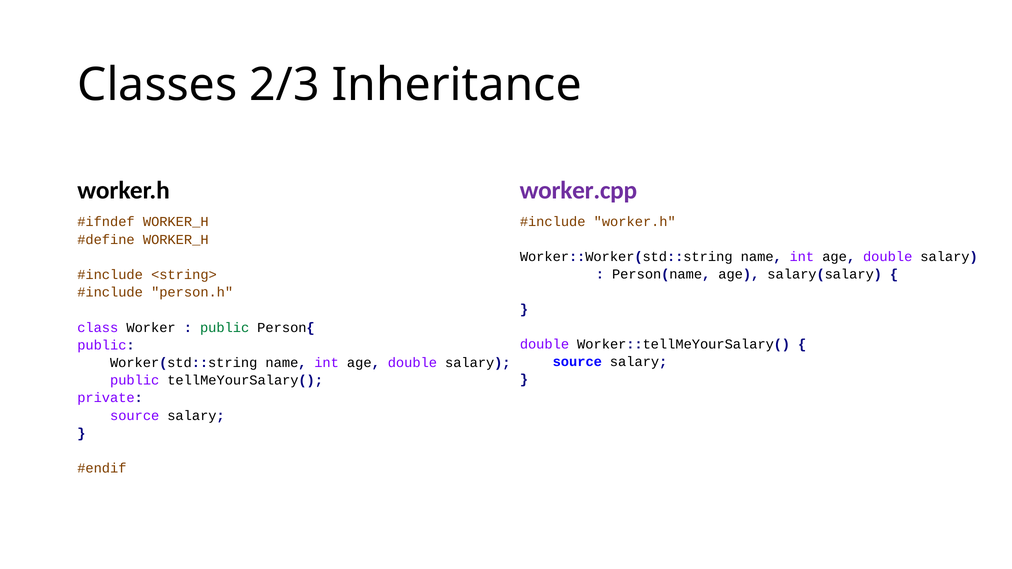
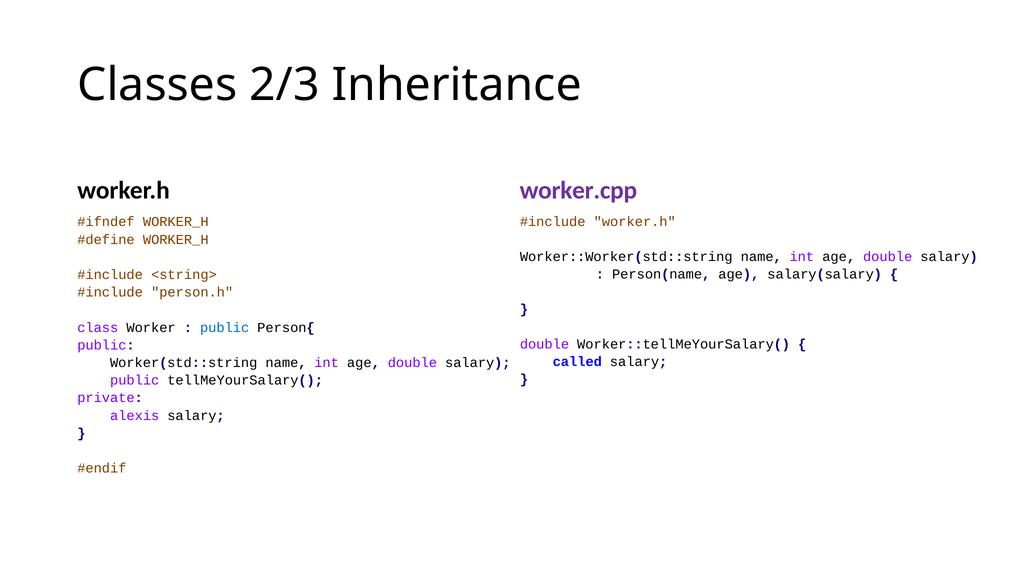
public colour: green -> blue (225, 328)
source: source -> called (577, 362)
source: source -> alexis (135, 416)
